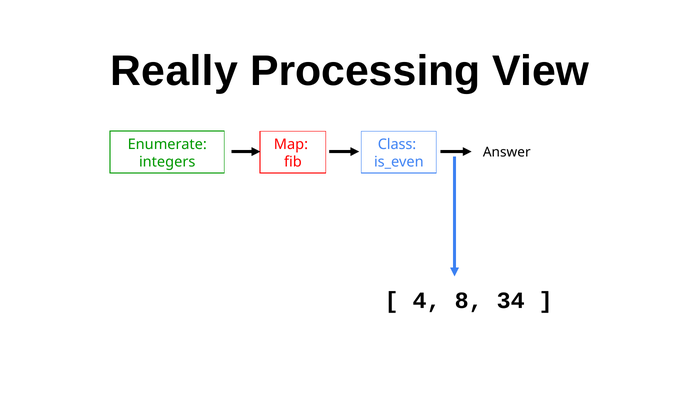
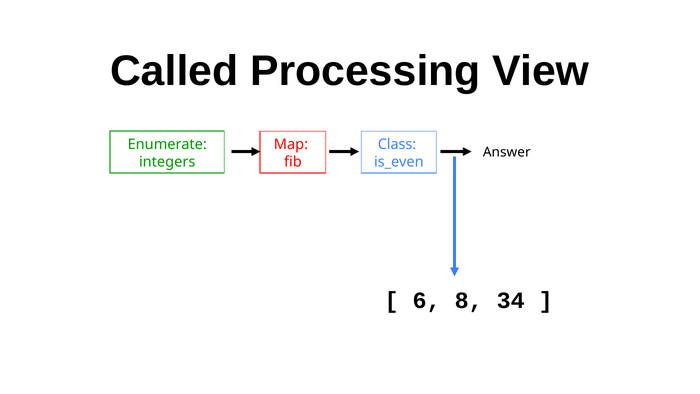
Really: Really -> Called (174, 71)
4: 4 -> 6 (427, 300)
